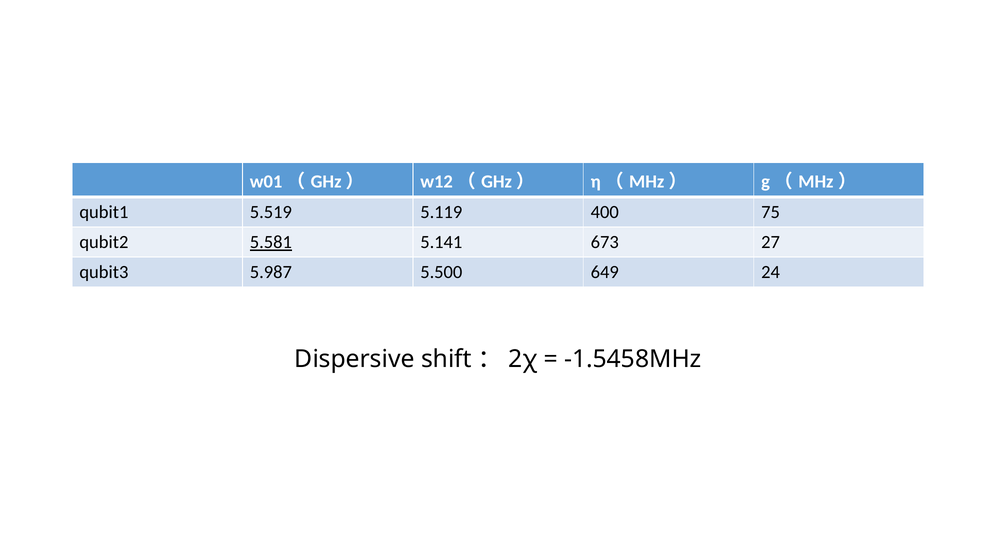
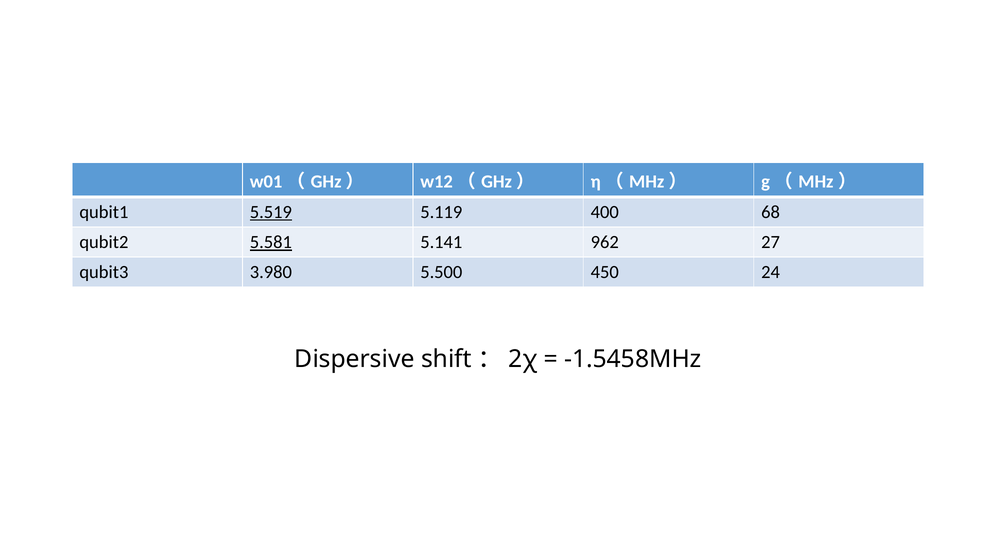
5.519 underline: none -> present (271, 212)
75: 75 -> 68 (771, 212)
673: 673 -> 962 (605, 242)
5.987: 5.987 -> 3.980 (271, 272)
649: 649 -> 450 (605, 272)
